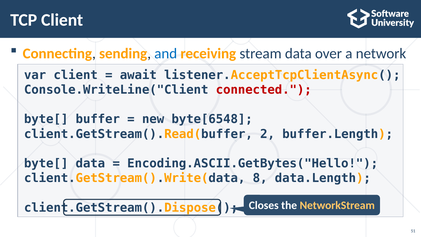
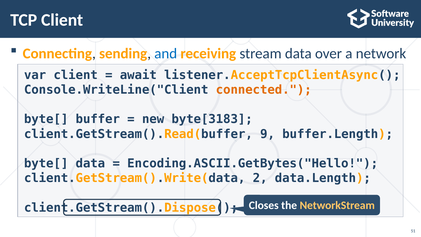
connected colour: red -> orange (264, 90)
byte[6548: byte[6548 -> byte[3183 (212, 119)
2: 2 -> 9 (268, 134)
8: 8 -> 2 (260, 178)
